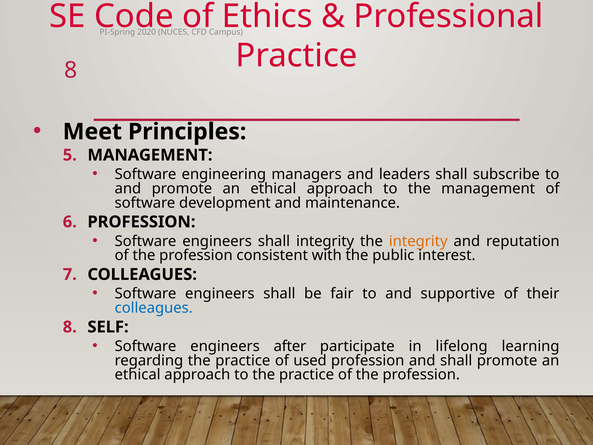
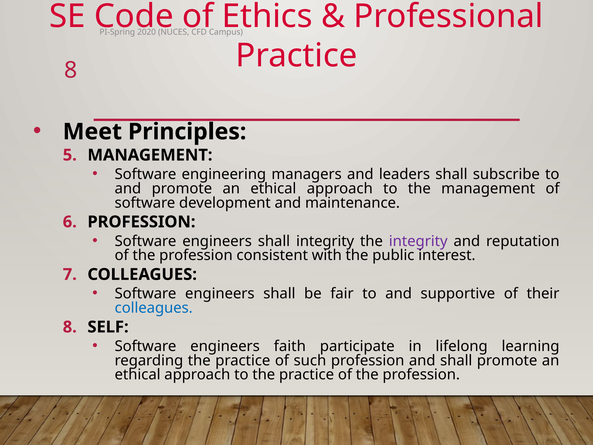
integrity colour: orange -> purple (418, 241)
after: after -> faith (290, 346)
used: used -> such (310, 360)
